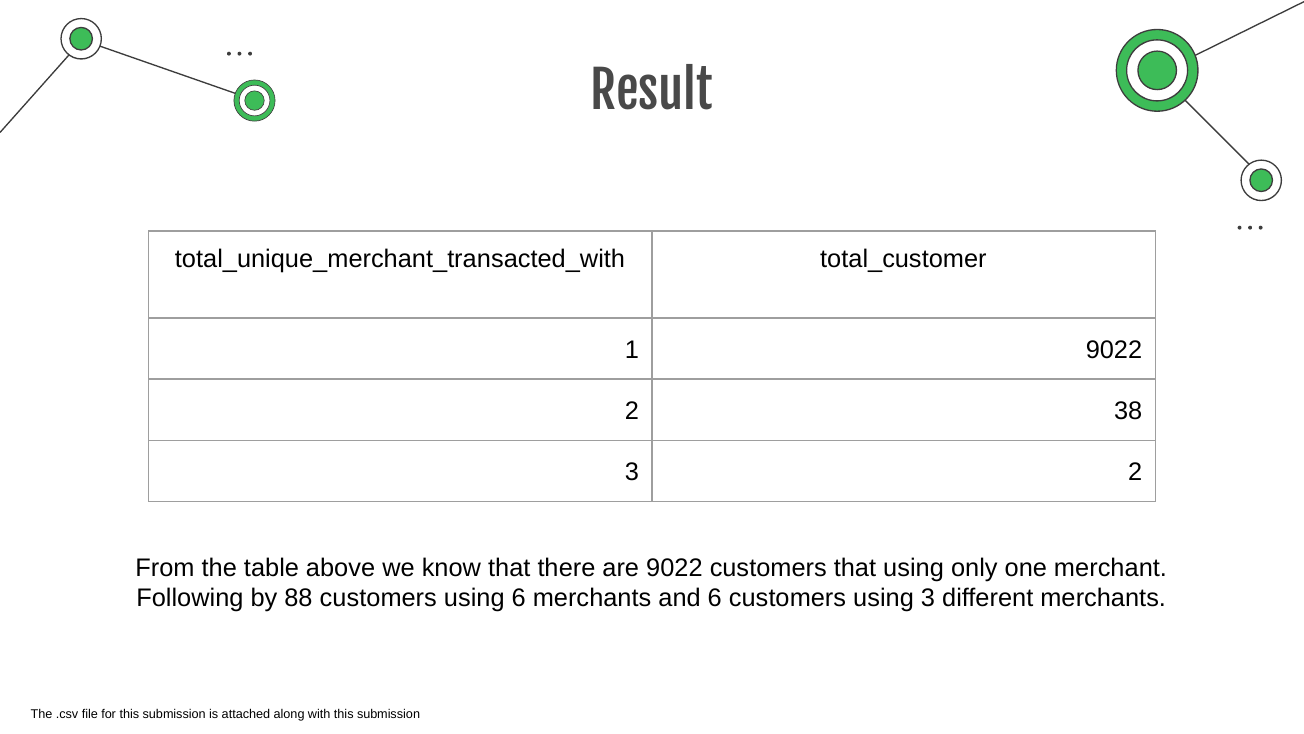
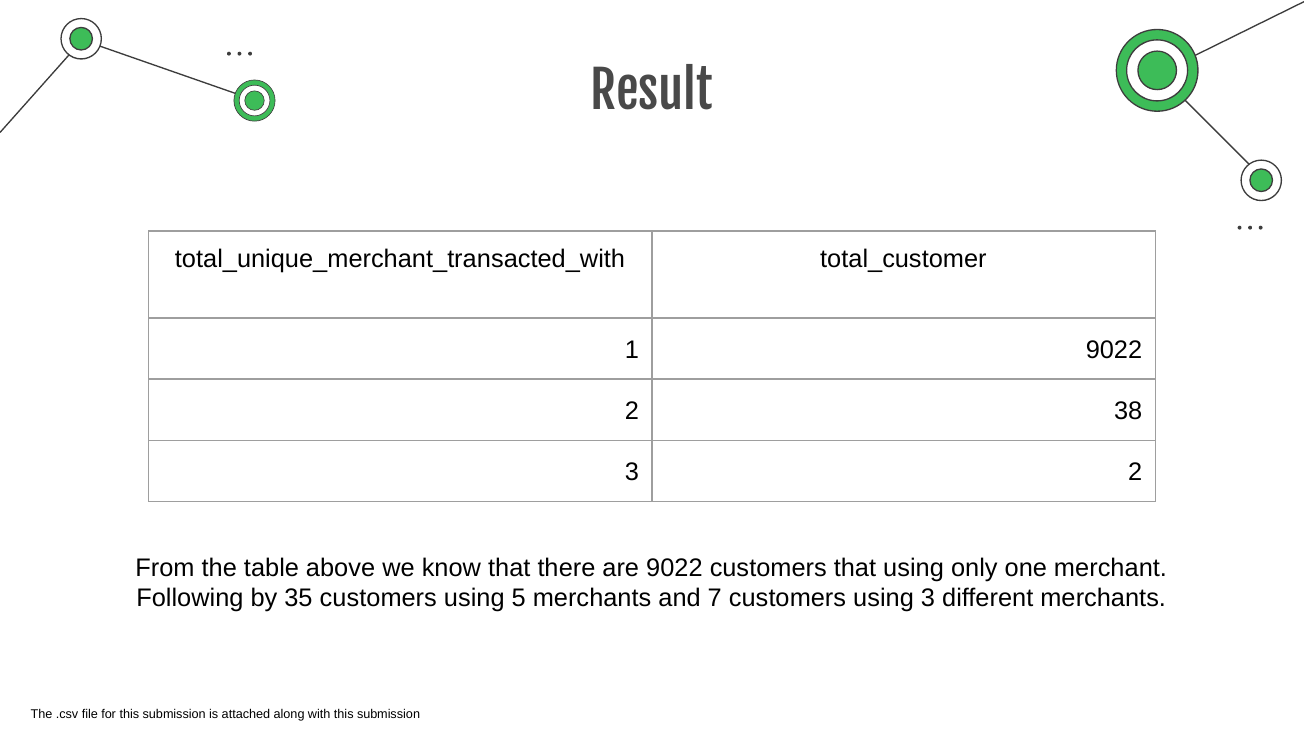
88: 88 -> 35 (298, 598)
using 6: 6 -> 5 (519, 598)
and 6: 6 -> 7 (715, 598)
